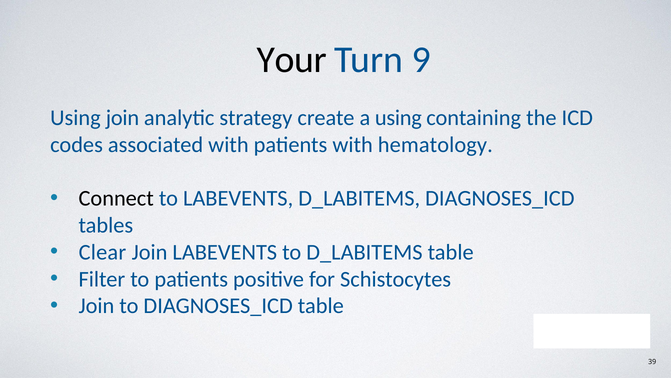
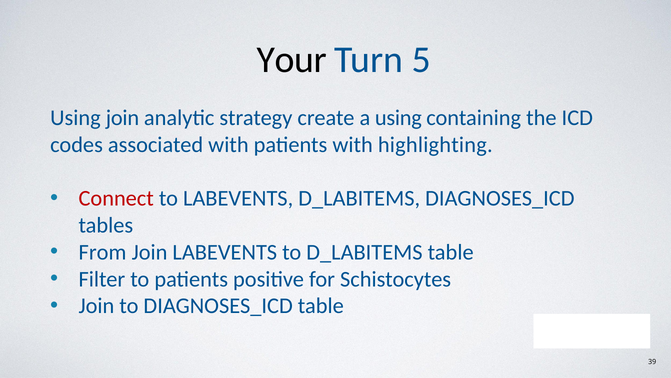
9: 9 -> 5 (421, 59)
hematology: hematology -> highlighting (435, 145)
Connect colour: black -> red (116, 198)
Clear: Clear -> From (102, 252)
